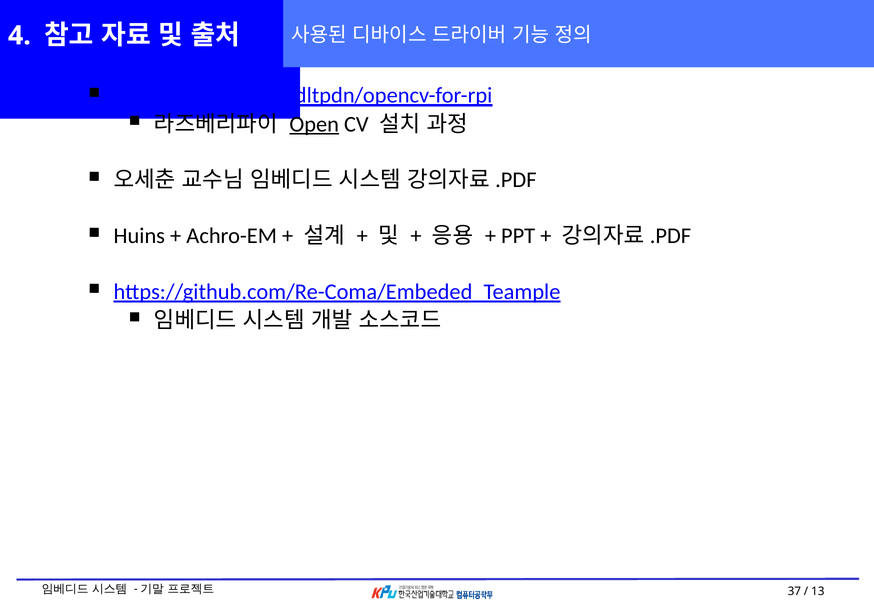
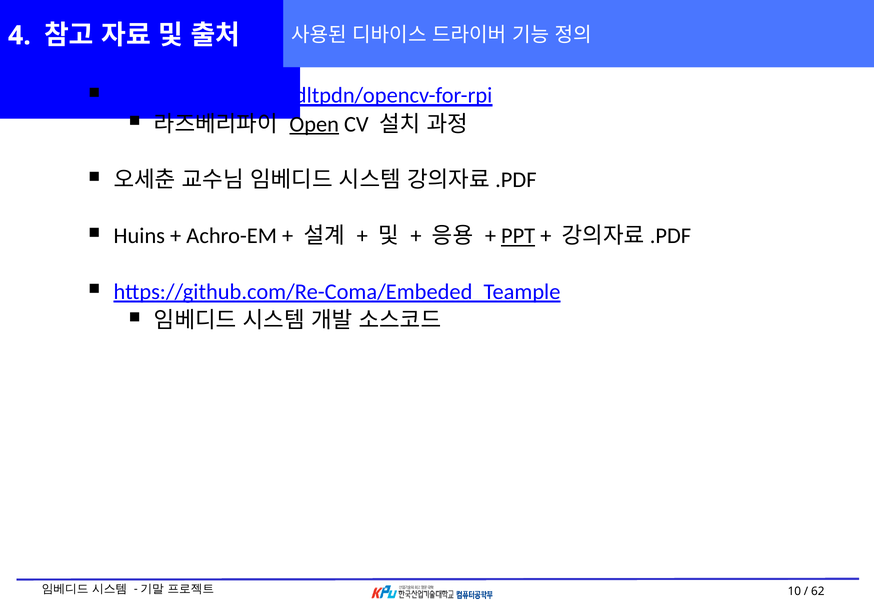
PPT underline: none -> present (518, 236)
37: 37 -> 10 (794, 591)
13: 13 -> 62 (818, 591)
